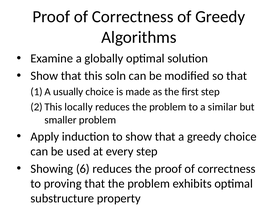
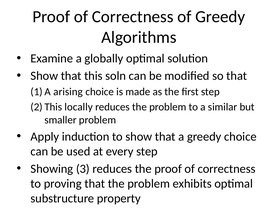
usually: usually -> arising (68, 92)
6: 6 -> 3 (83, 168)
